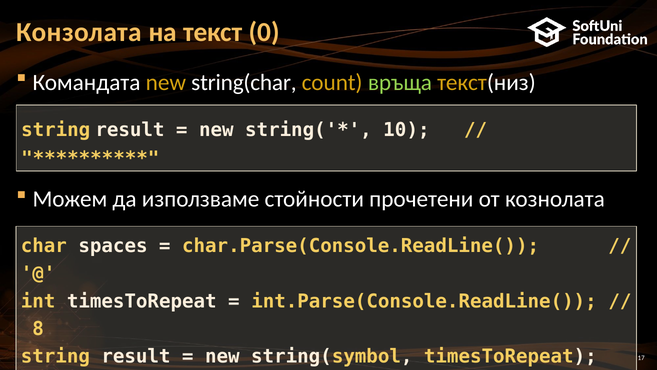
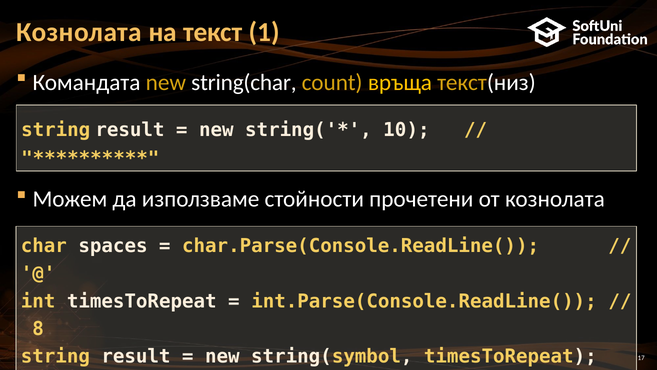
Конзолата: Конзолата -> Кознолата (79, 32)
0: 0 -> 1 (264, 32)
връща colour: light green -> yellow (400, 82)
